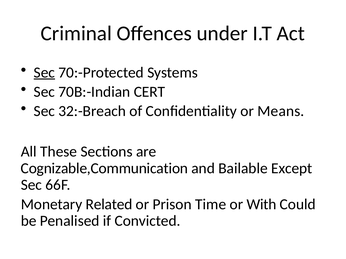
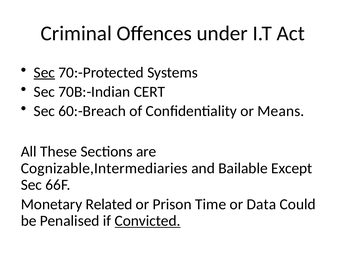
32:-Breach: 32:-Breach -> 60:-Breach (92, 111)
Cognizable,Communication: Cognizable,Communication -> Cognizable,Intermediaries (104, 169)
With: With -> Data (261, 205)
Convicted underline: none -> present (148, 221)
